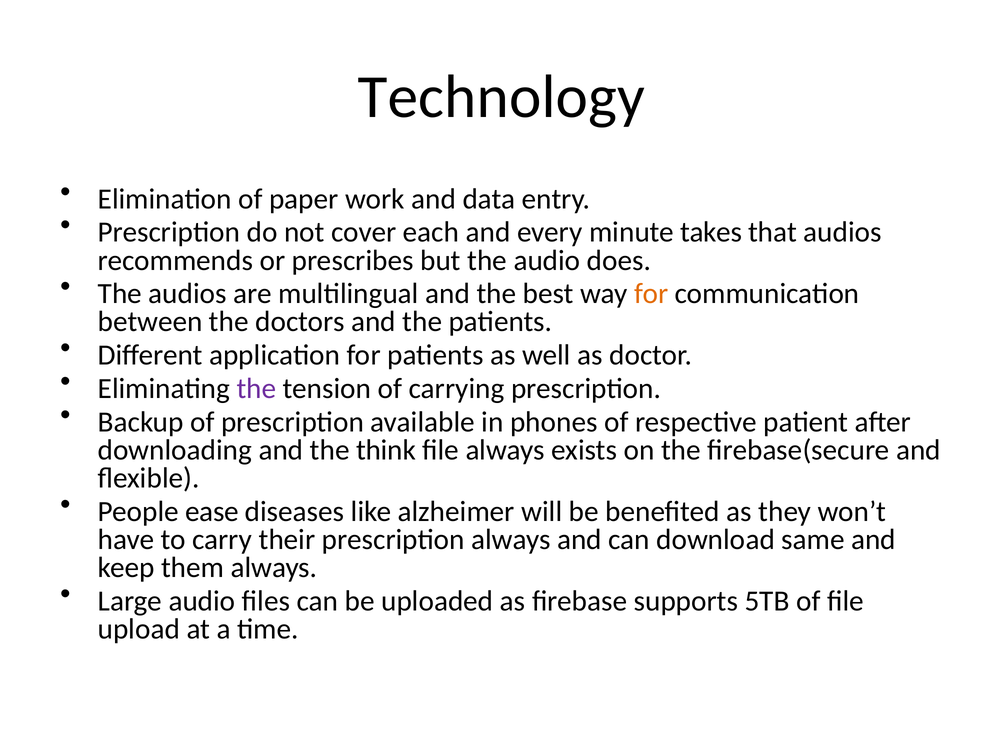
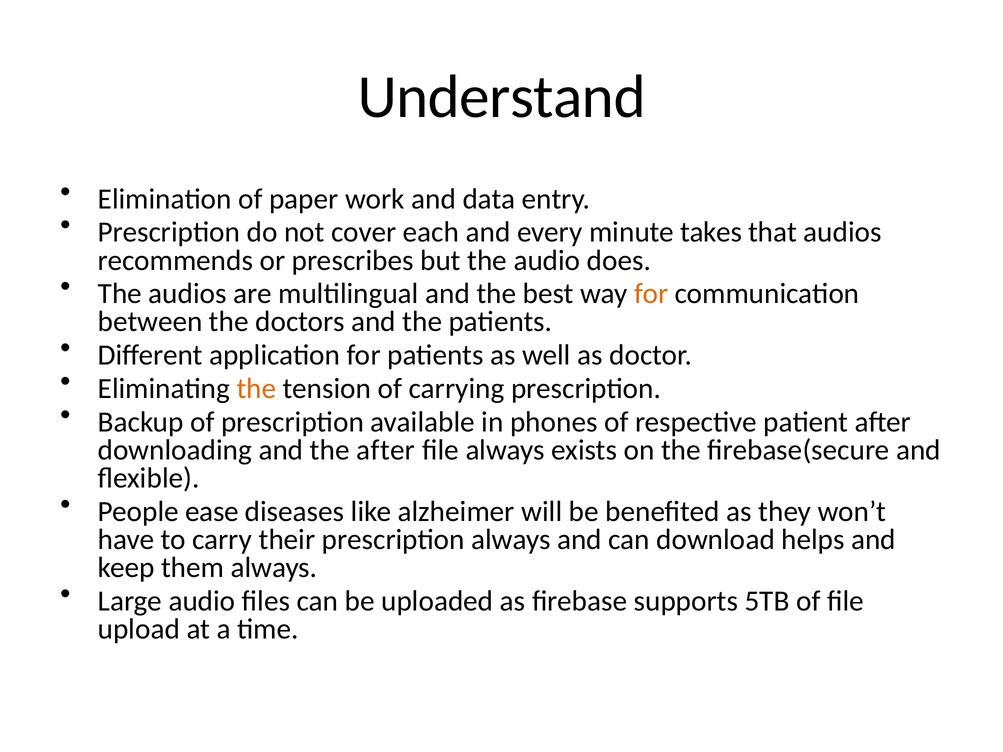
Technology: Technology -> Understand (502, 97)
the colour: purple -> orange (256, 389)
the think: think -> after (386, 450)
same: same -> helps (813, 540)
